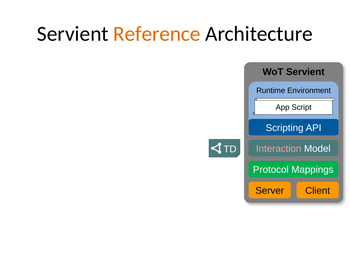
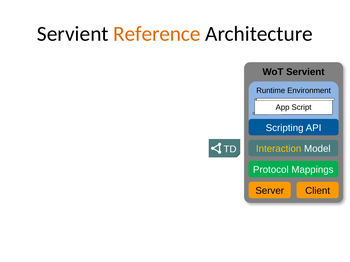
Interaction colour: pink -> yellow (279, 149)
